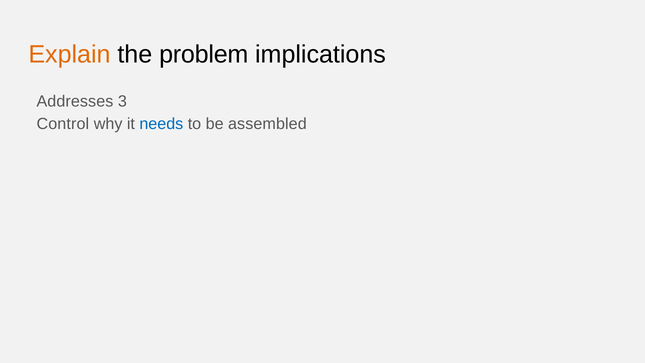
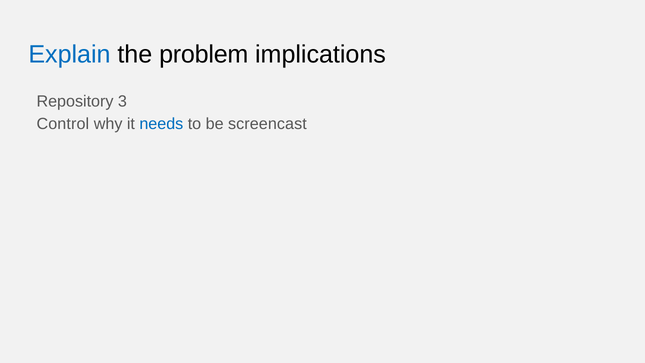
Explain colour: orange -> blue (69, 55)
Addresses: Addresses -> Repository (75, 101)
assembled: assembled -> screencast (267, 124)
